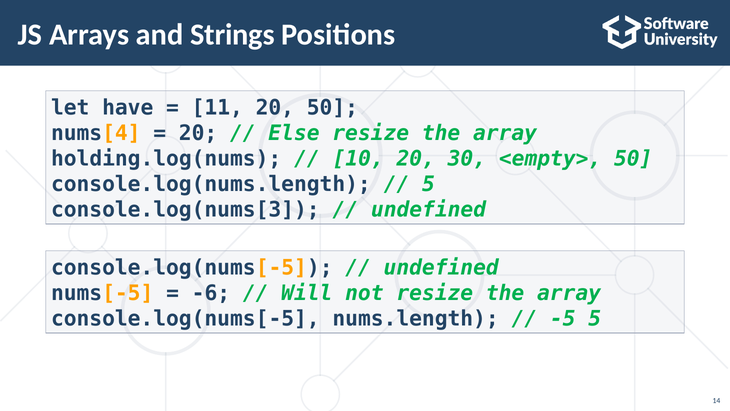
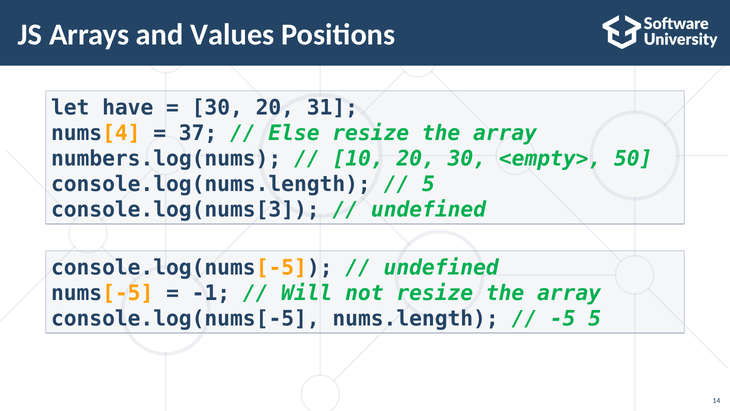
Strings: Strings -> Values (232, 35)
11: 11 -> 30 (217, 108)
20 50: 50 -> 31 (332, 108)
20: 20 -> 37 (198, 133)
holding.log(nums: holding.log(nums -> numbers.log(nums (166, 159)
-6: -6 -> -1 (211, 293)
